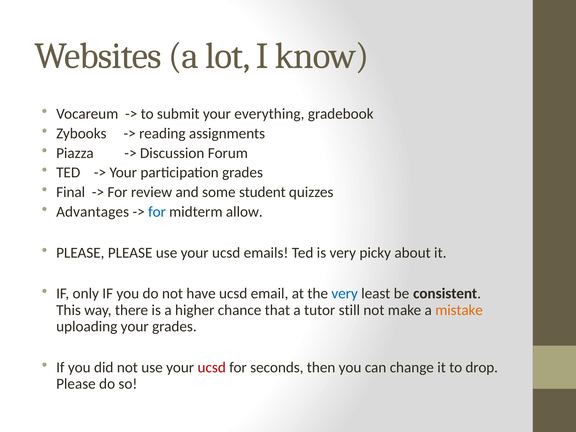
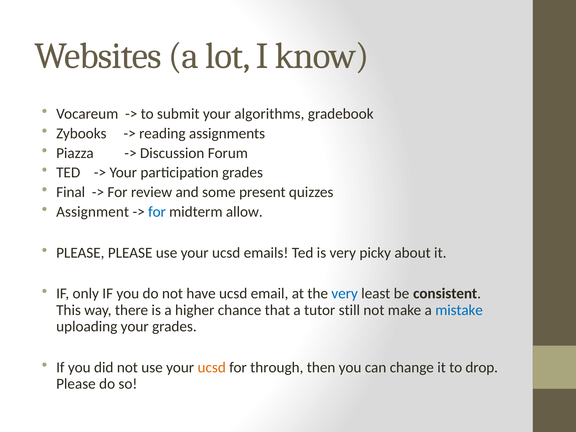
everything: everything -> algorithms (269, 114)
student: student -> present (262, 192)
Advantages: Advantages -> Assignment (93, 212)
mistake colour: orange -> blue (459, 310)
ucsd colour: red -> orange (212, 367)
seconds: seconds -> through (277, 367)
